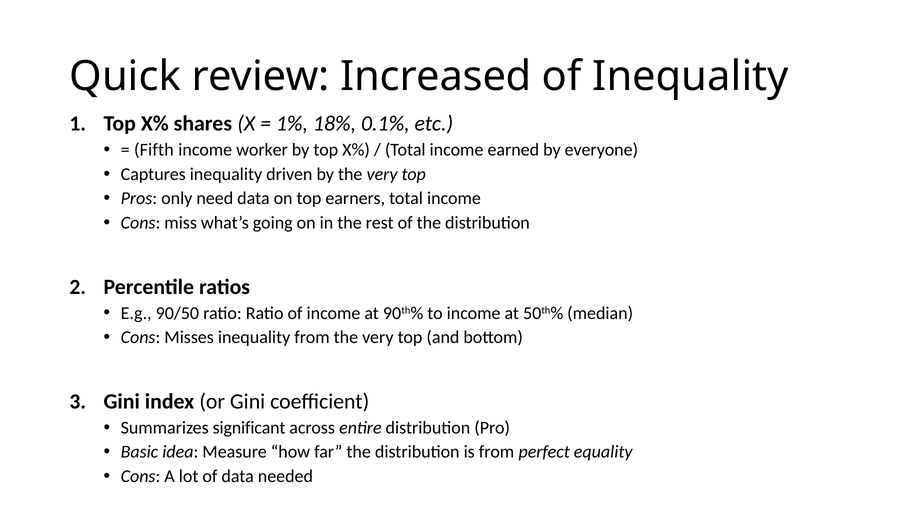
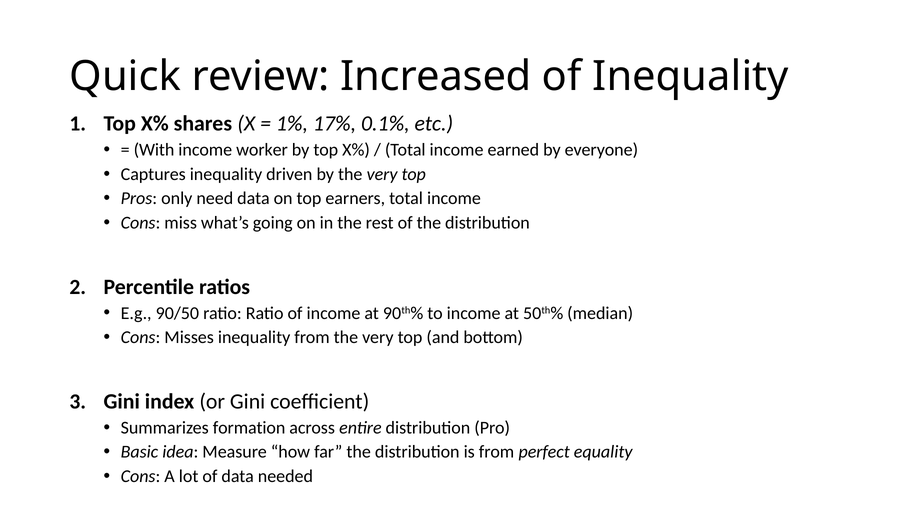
18%: 18% -> 17% (335, 124)
Fifth: Fifth -> With (154, 150)
significant: significant -> formation (249, 427)
